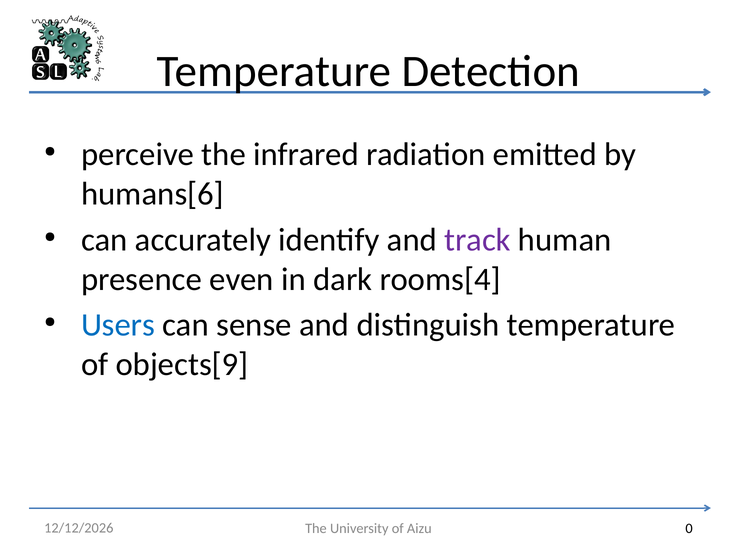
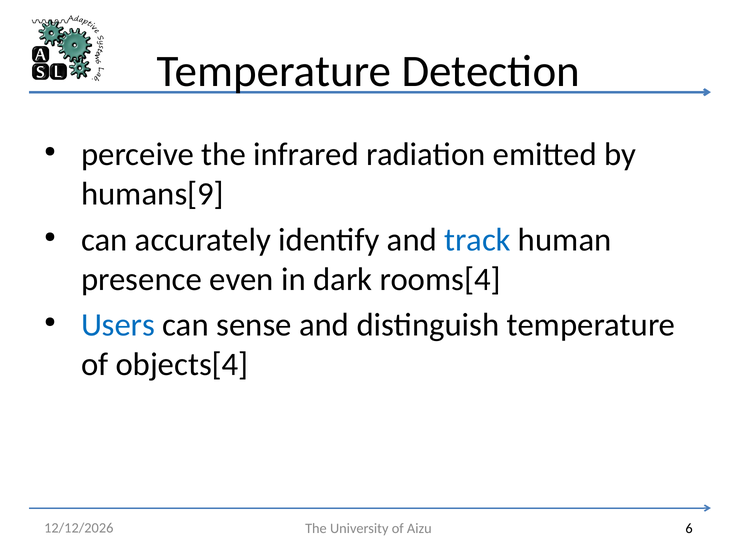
humans[6: humans[6 -> humans[9 (153, 194)
track colour: purple -> blue (478, 240)
objects[9: objects[9 -> objects[4 (182, 364)
0: 0 -> 6 (689, 528)
